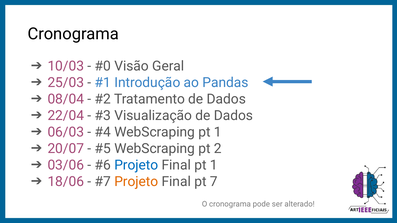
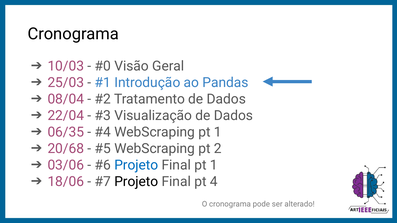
06/03: 06/03 -> 06/35 (66, 132)
20/07: 20/07 -> 20/68 (66, 149)
Projeto colour: orange -> black (136, 182)
7: 7 -> 4 (214, 182)
